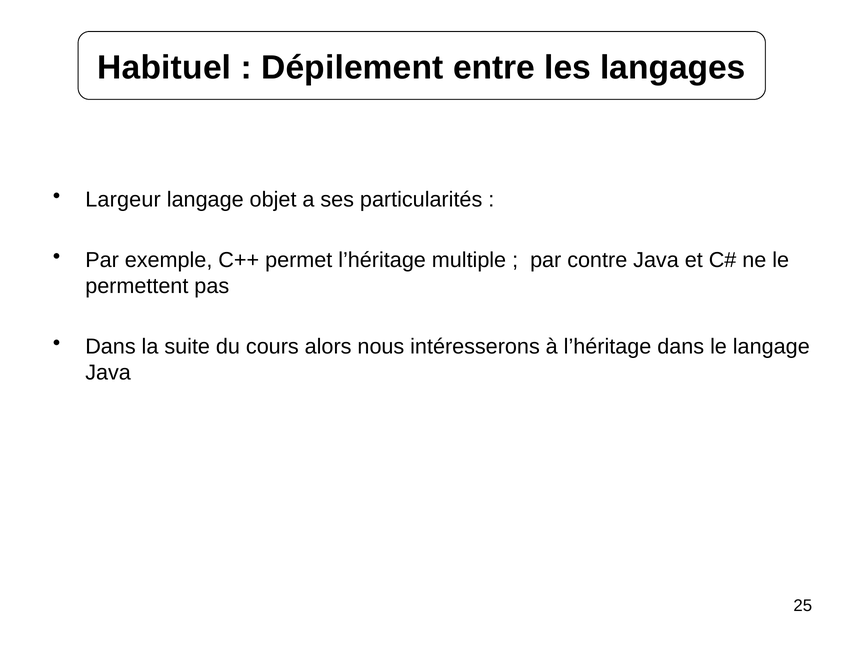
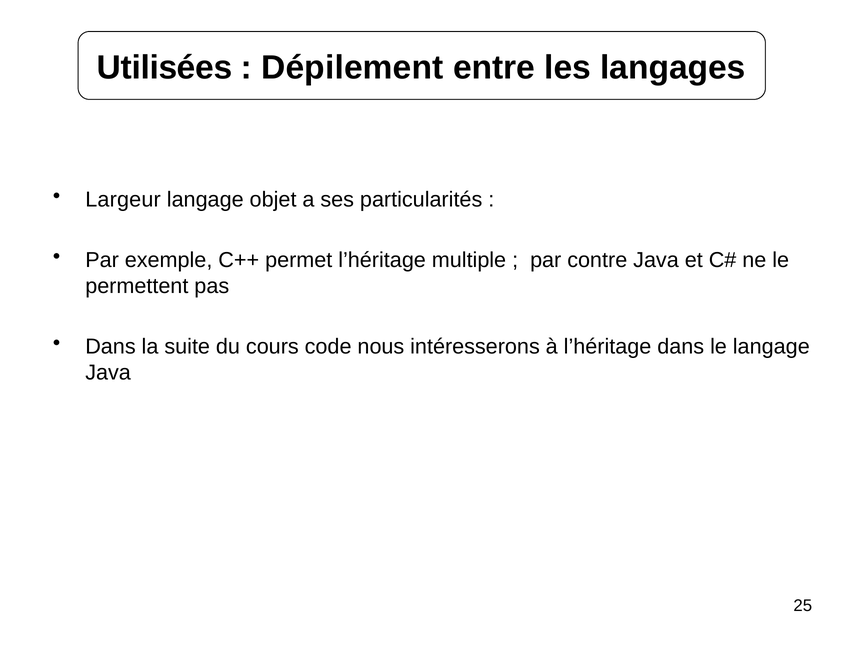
Habituel: Habituel -> Utilisées (165, 68)
alors: alors -> code (328, 347)
